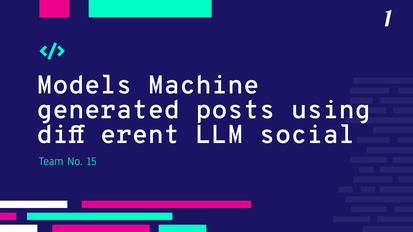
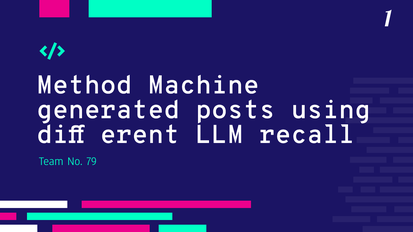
Models: Models -> Method (84, 85)
social: social -> recall (307, 135)
15: 15 -> 79 (92, 161)
